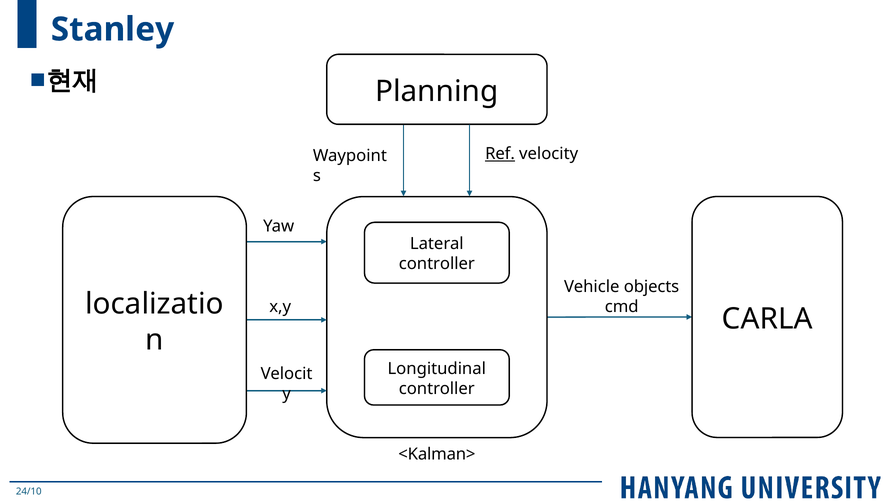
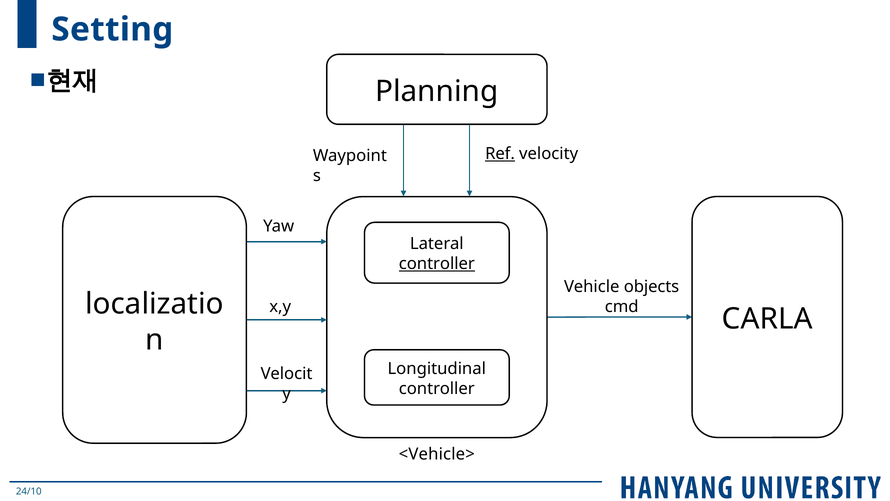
Stanley: Stanley -> Setting (112, 29)
controller underline: none -> present (437, 264)
<Kalman>: <Kalman> -> <Vehicle> (437, 454)
